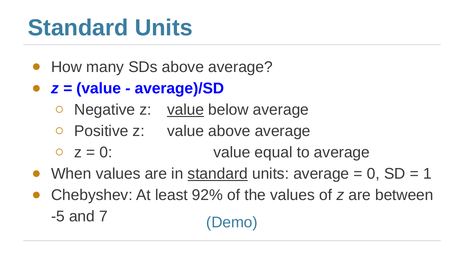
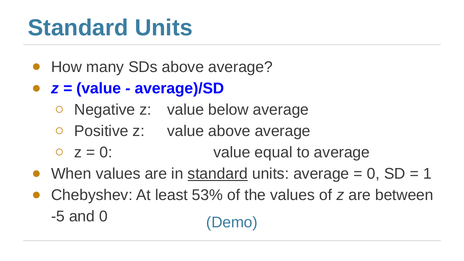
value underline: present -> none (186, 110)
92%: 92% -> 53% (207, 195)
and 7: 7 -> 0 (103, 216)
